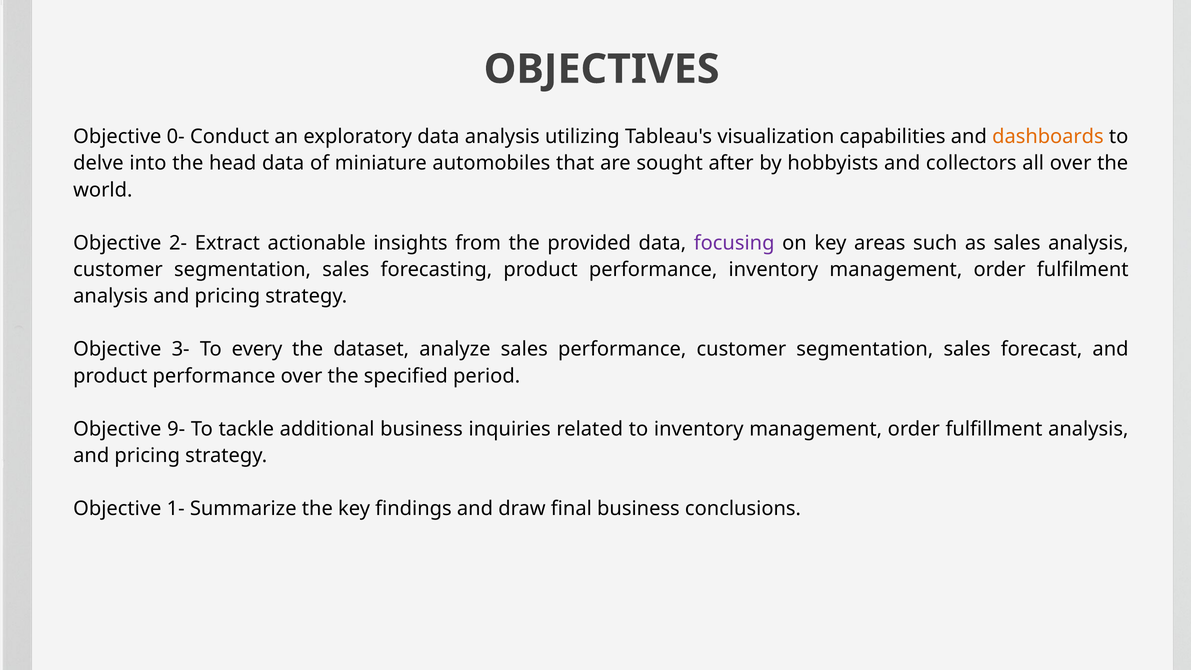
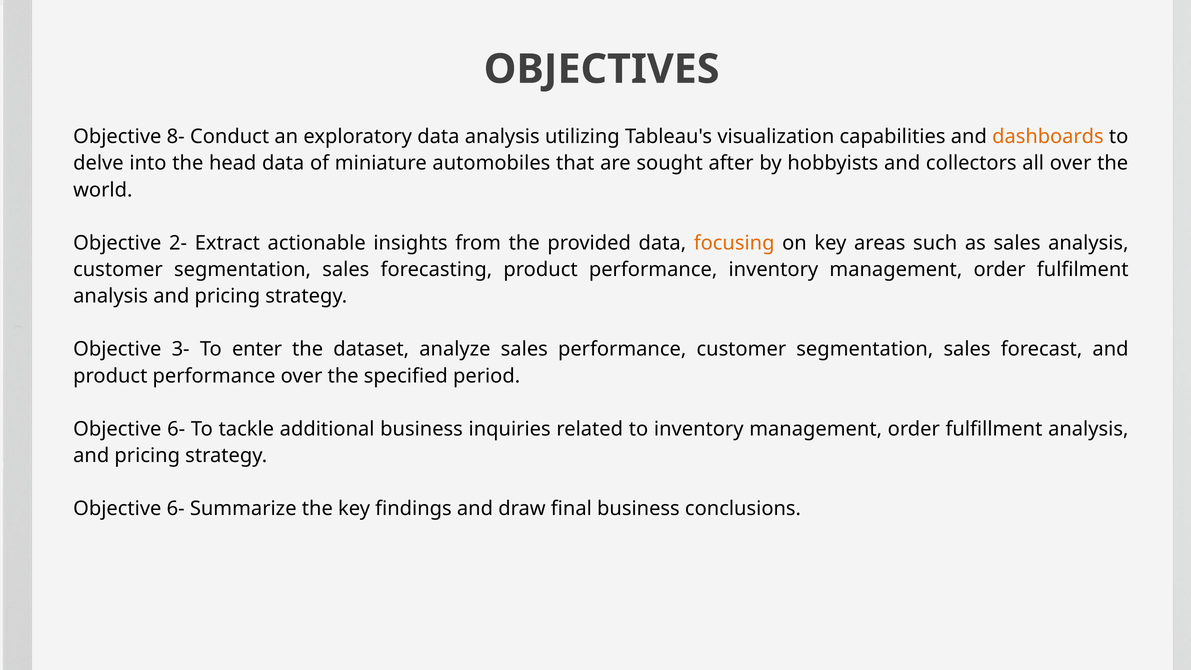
0-: 0- -> 8- (176, 137)
focusing colour: purple -> orange (734, 243)
every: every -> enter (257, 349)
9-: 9- -> 6- (176, 429)
1-: 1- -> 6- (176, 509)
